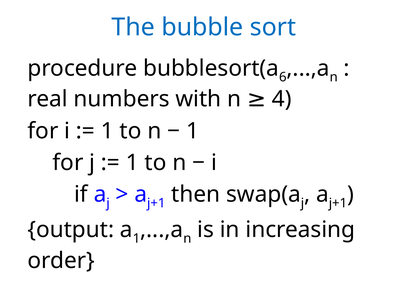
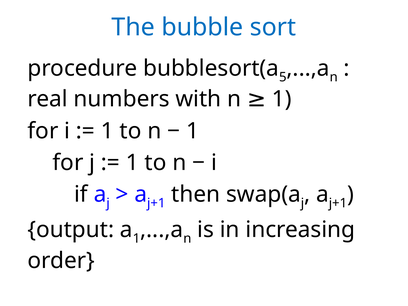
6: 6 -> 5 (283, 77)
n 4: 4 -> 1 (282, 99)
